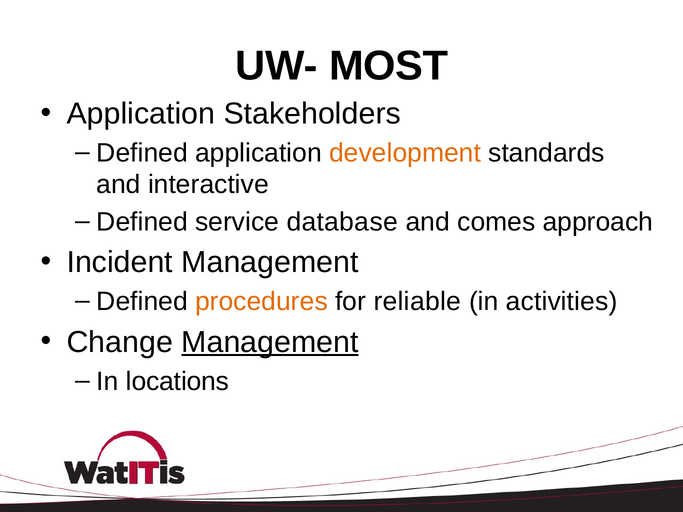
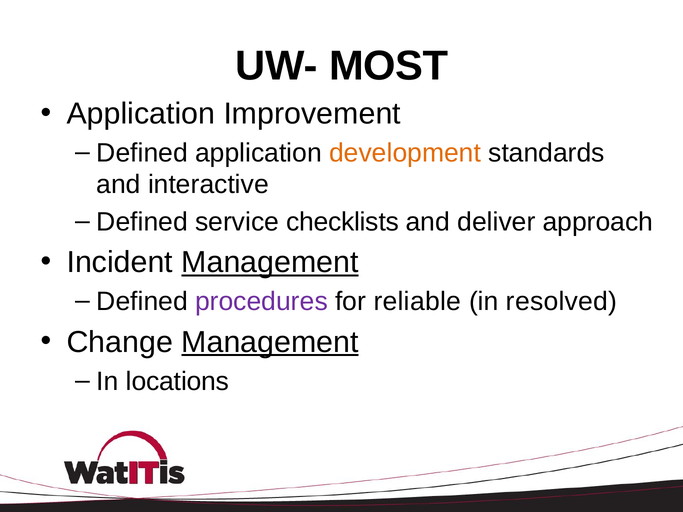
Stakeholders: Stakeholders -> Improvement (312, 114)
database: database -> checklists (343, 222)
comes: comes -> deliver (496, 222)
Management underline: none -> present (270, 262)
procedures colour: orange -> purple (261, 302)
activities: activities -> resolved (562, 302)
